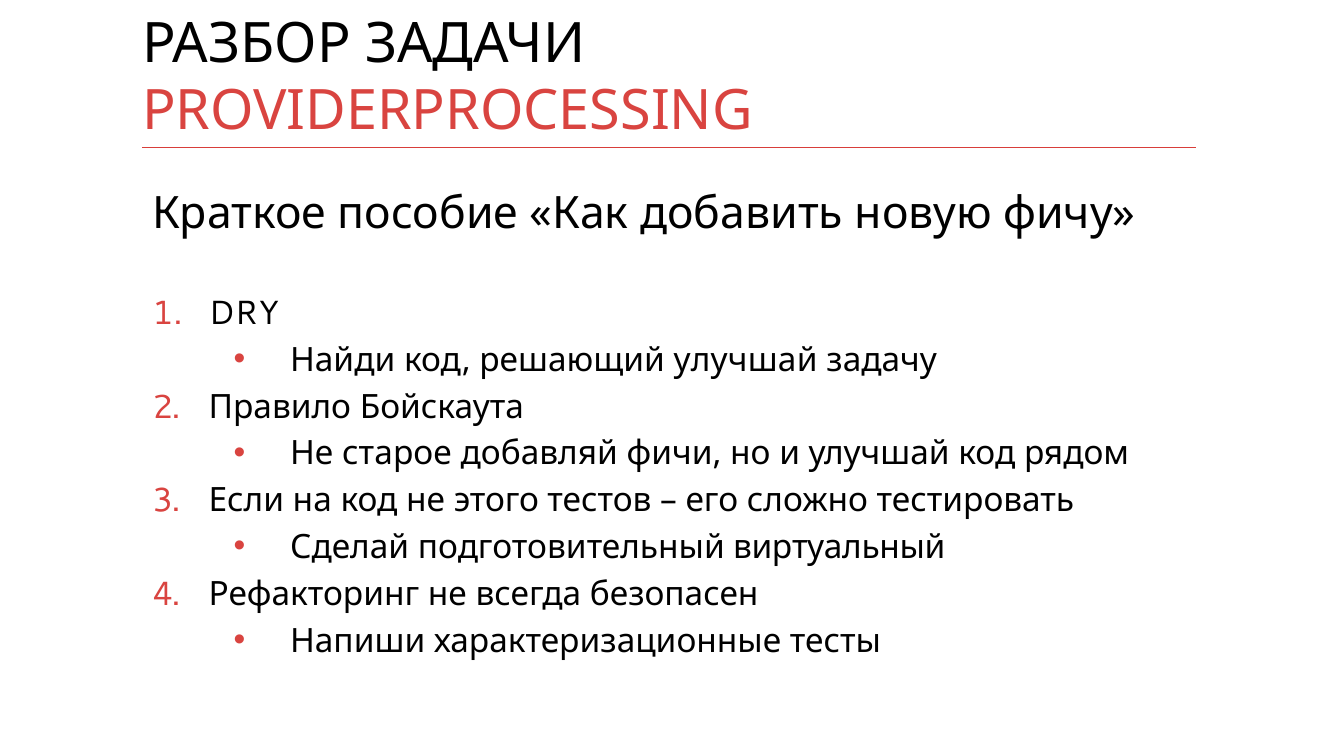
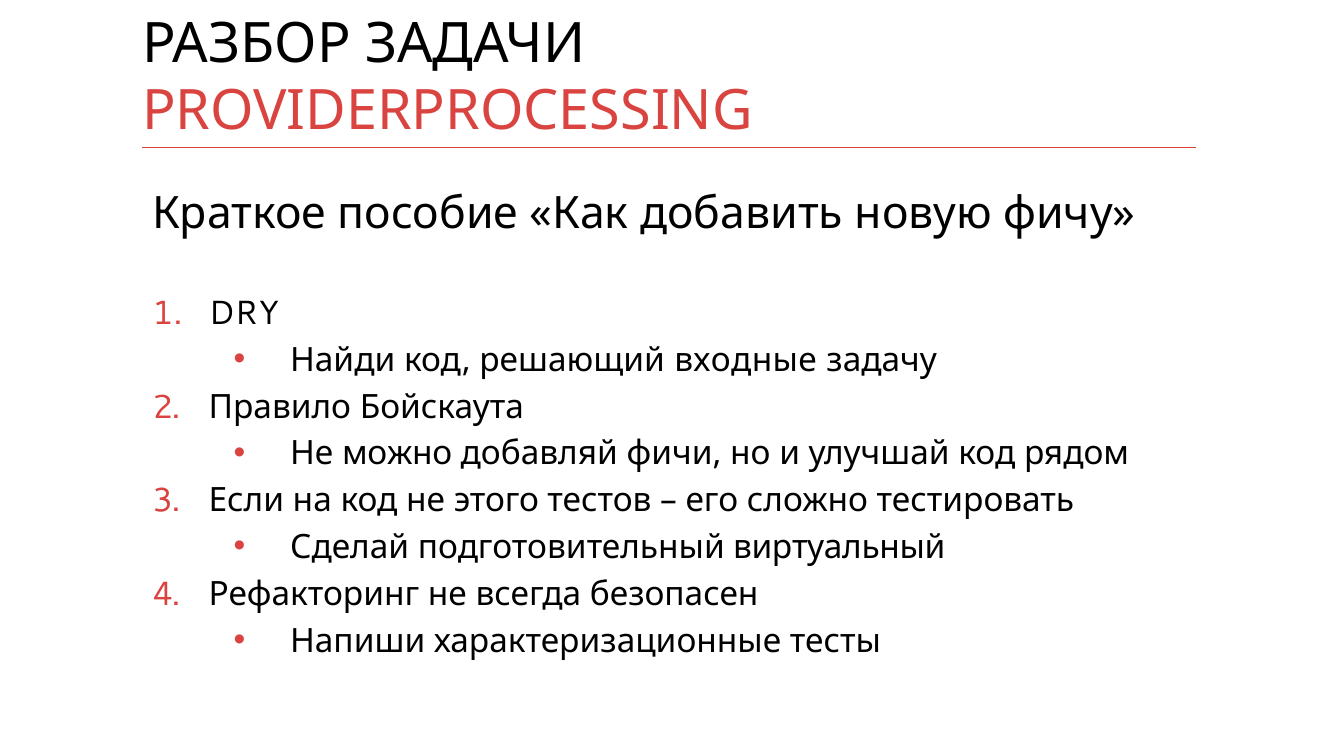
решающий улучшай: улучшай -> входные (746, 360)
старое: старое -> можно (397, 454)
